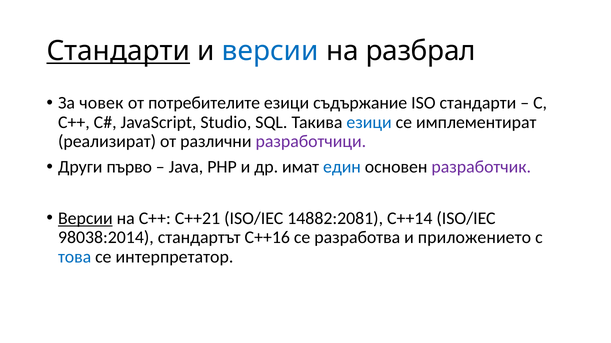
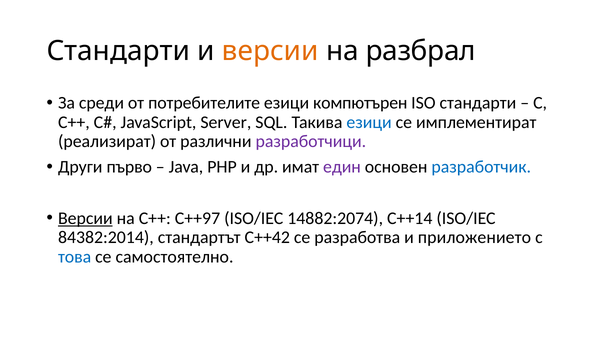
Стандарти underline: present -> none (118, 51)
версии colour: blue -> orange (270, 51)
човек: човек -> среди (101, 103)
съдържание: съдържание -> компютърен (360, 103)
Studio: Studio -> Server (226, 123)
един colour: blue -> purple (342, 167)
разработчик colour: purple -> blue (481, 167)
C++21: C++21 -> C++97 (197, 219)
14882:2081: 14882:2081 -> 14882:2074 (335, 219)
98038:2014: 98038:2014 -> 84382:2014 (106, 238)
C++16: C++16 -> C++42 (267, 238)
интерпретатор: интерпретатор -> самостоятелно (175, 257)
